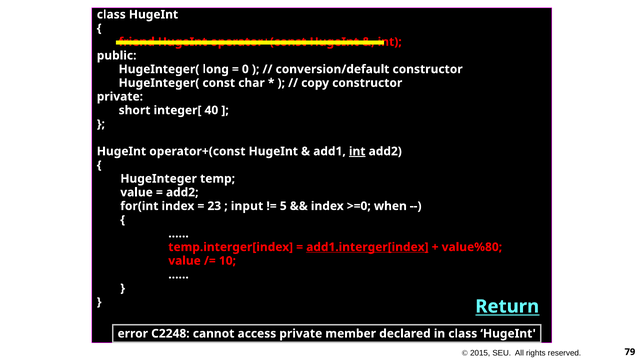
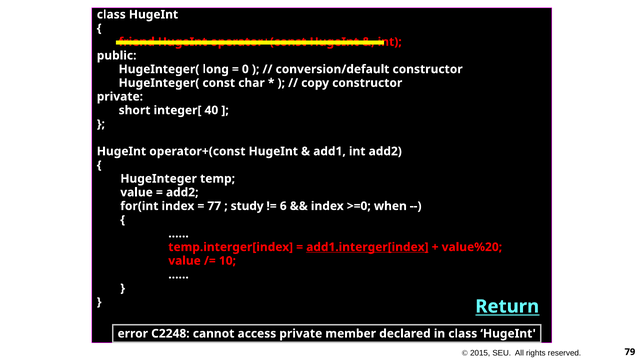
int underline: present -> none (357, 151)
23: 23 -> 77 (214, 206)
input: input -> study (247, 206)
5: 5 -> 6 (283, 206)
value%80: value%80 -> value%20 (472, 247)
